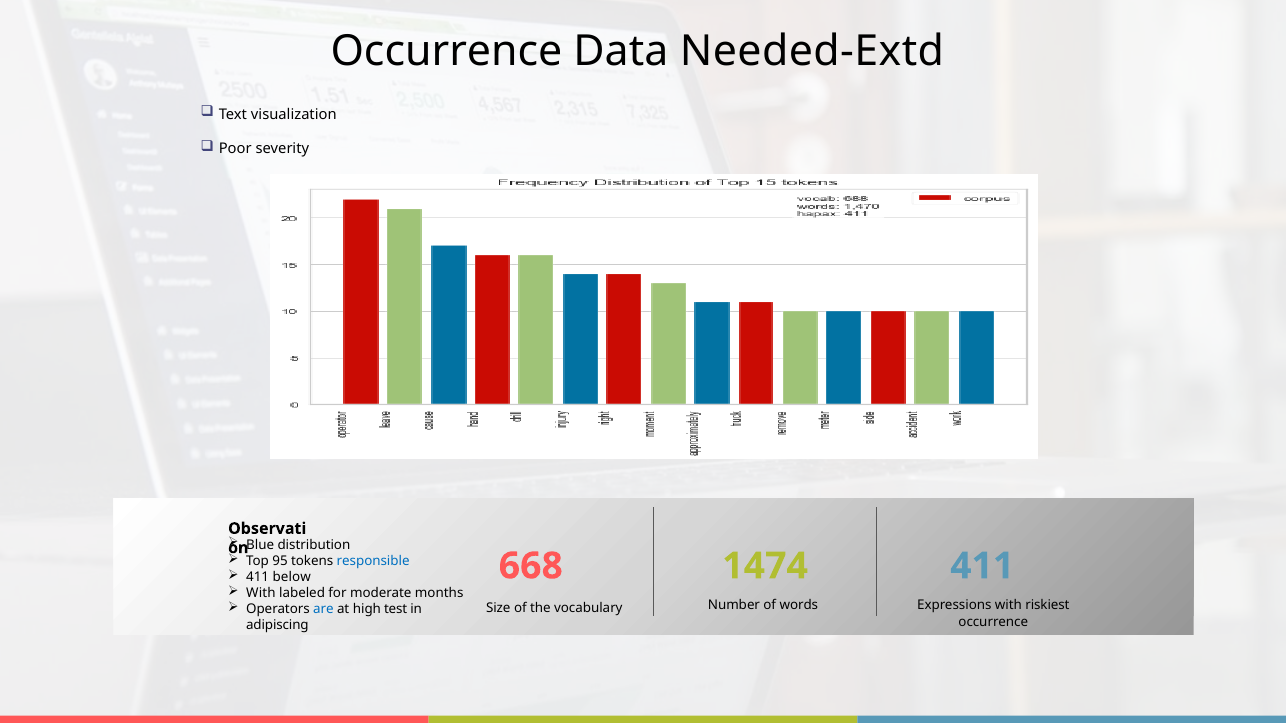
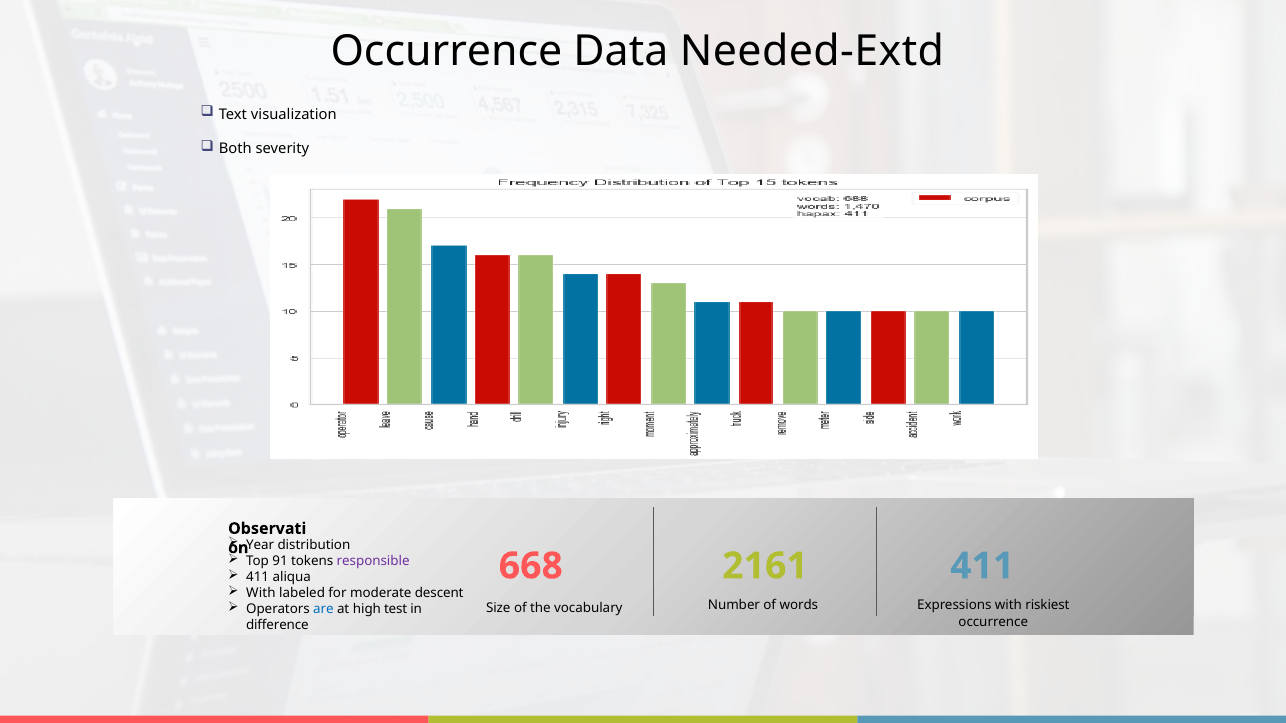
Poor: Poor -> Both (235, 149)
Blue: Blue -> Year (260, 545)
95: 95 -> 91 (280, 561)
responsible colour: blue -> purple (373, 561)
1474: 1474 -> 2161 (765, 566)
below: below -> aliqua (292, 577)
months: months -> descent (439, 593)
adipiscing: adipiscing -> difference (277, 625)
